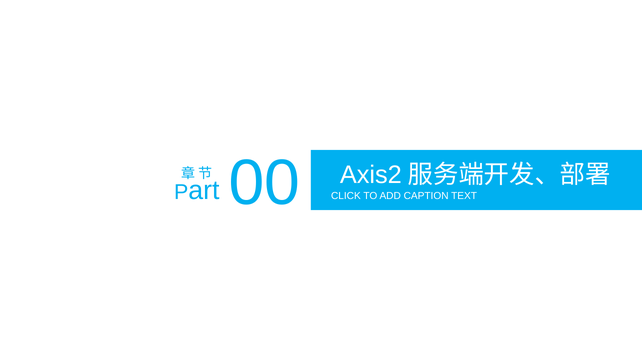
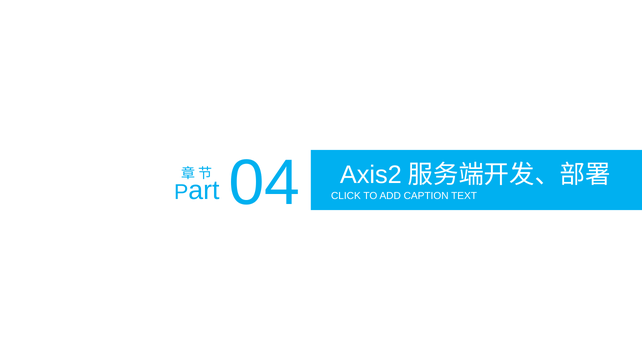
00: 00 -> 04 (264, 183)
